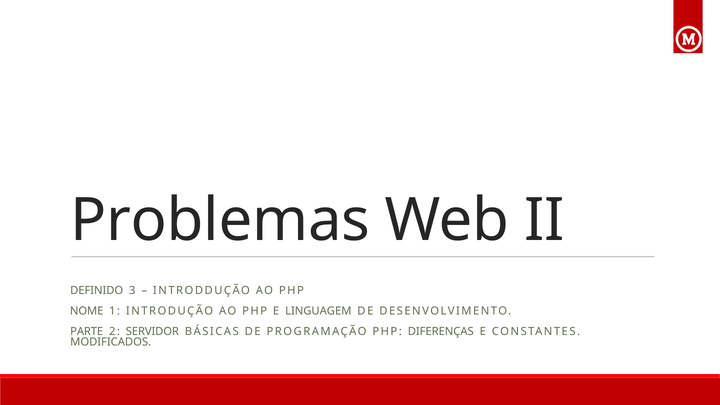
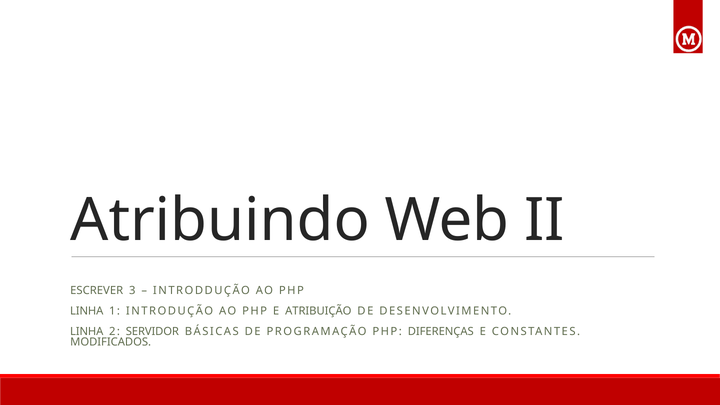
Problemas: Problemas -> Atribuindo (220, 221)
DEFINIDO: DEFINIDO -> ESCREVER (97, 291)
NOME: NOME -> LINHA (87, 311)
LINGUAGEM: LINGUAGEM -> ATRIBUIÇÃO (318, 311)
PARTE: PARTE -> LINHA (87, 331)
